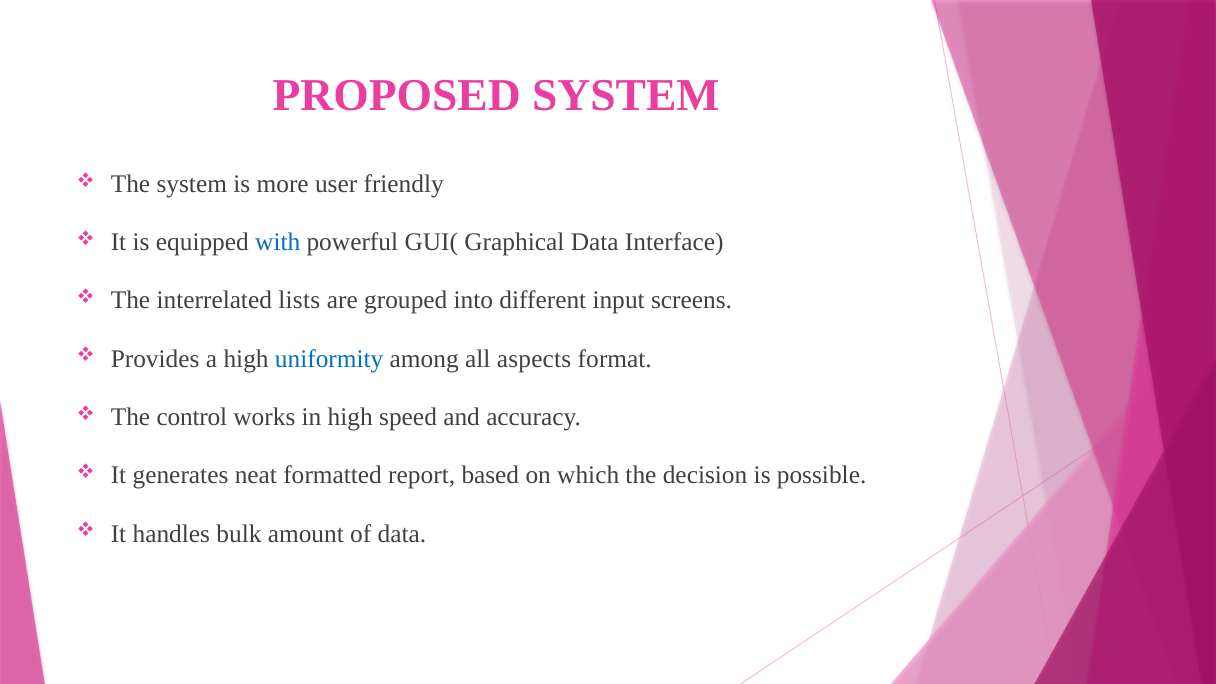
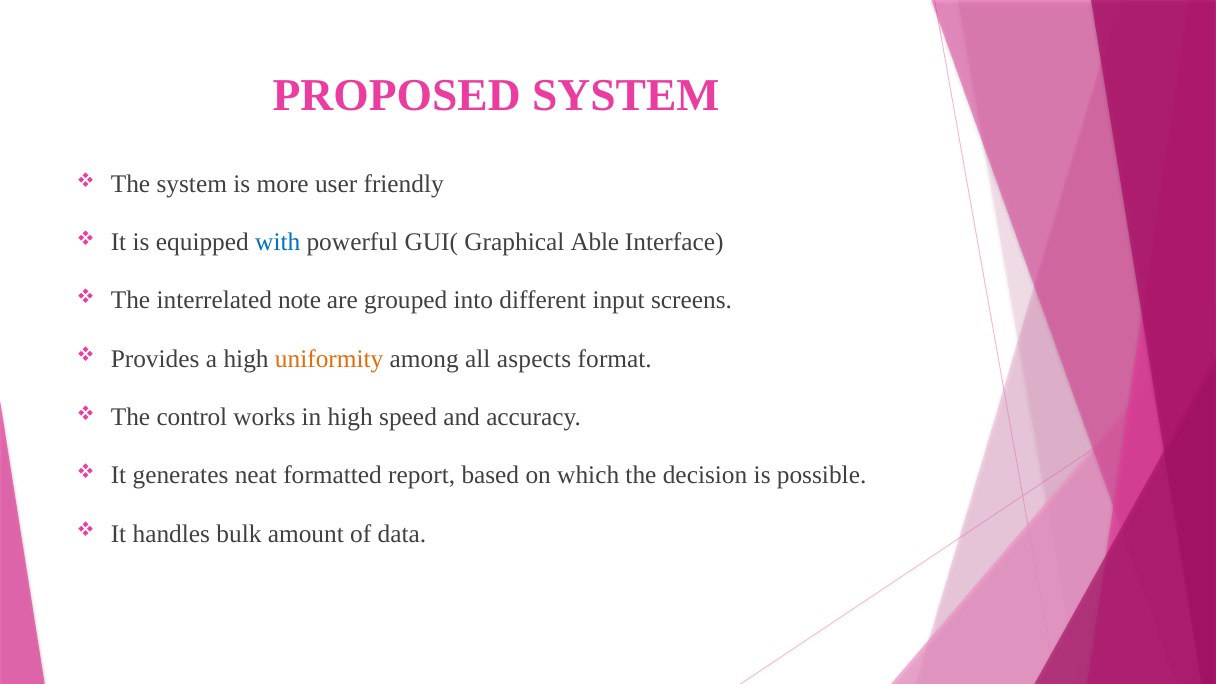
Graphical Data: Data -> Able (595, 242)
lists: lists -> note (300, 301)
uniformity colour: blue -> orange (329, 359)
